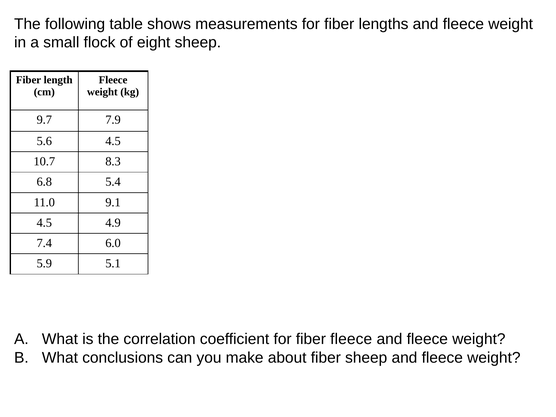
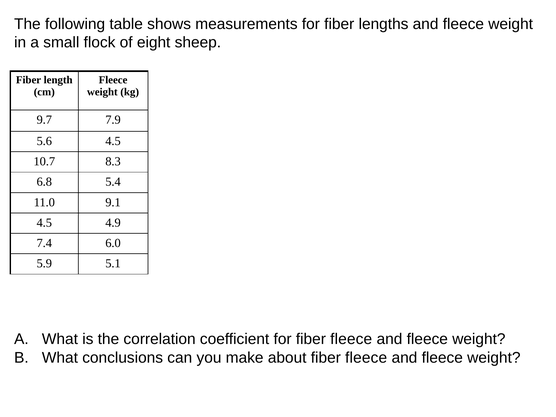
about fiber sheep: sheep -> fleece (366, 358)
